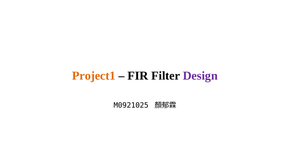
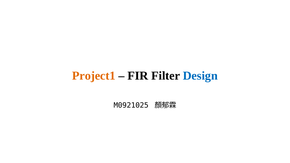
Design colour: purple -> blue (200, 76)
